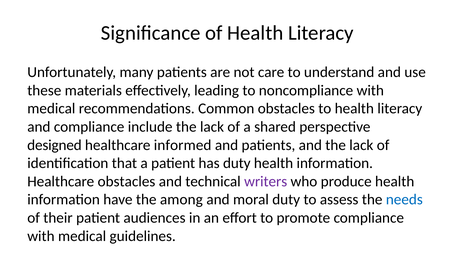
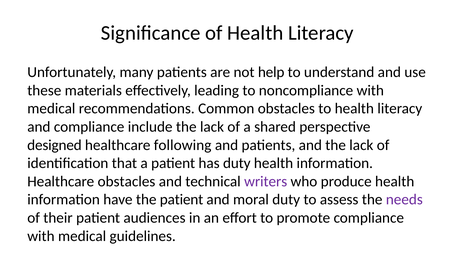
care: care -> help (271, 72)
informed: informed -> following (183, 145)
the among: among -> patient (182, 200)
needs colour: blue -> purple (404, 200)
